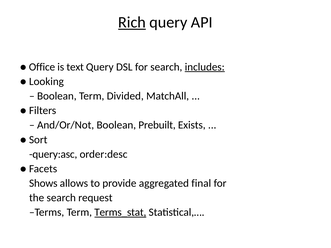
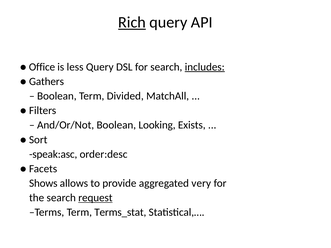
text: text -> less (75, 67)
Looking: Looking -> Gathers (46, 82)
Prebuilt: Prebuilt -> Looking (157, 125)
query:asc: query:asc -> speak:asc (53, 154)
final: final -> very (201, 183)
request underline: none -> present (95, 198)
Terms_stat underline: present -> none (120, 213)
